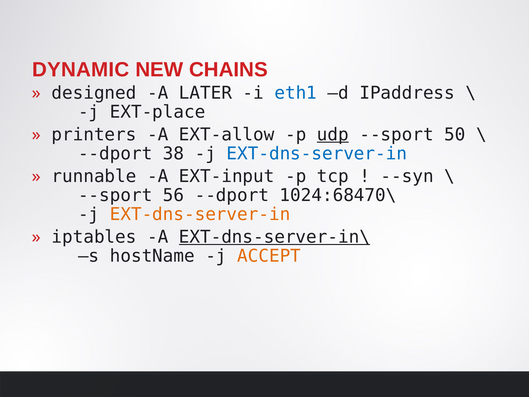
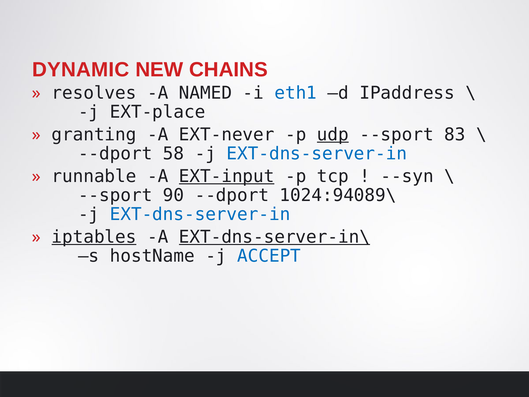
designed: designed -> resolves (94, 93)
LATER: LATER -> NAMED (205, 93)
printers: printers -> granting (94, 135)
EXT-allow: EXT-allow -> EXT-never (227, 135)
50: 50 -> 83 (455, 135)
38: 38 -> 58 (174, 154)
EXT-input underline: none -> present (227, 176)
56: 56 -> 90 (174, 195)
1024:68470\: 1024:68470\ -> 1024:94089\ (338, 195)
EXT-dns-server-in colour: orange -> blue (200, 214)
iptables underline: none -> present (94, 237)
ACCEPT colour: orange -> blue (269, 256)
